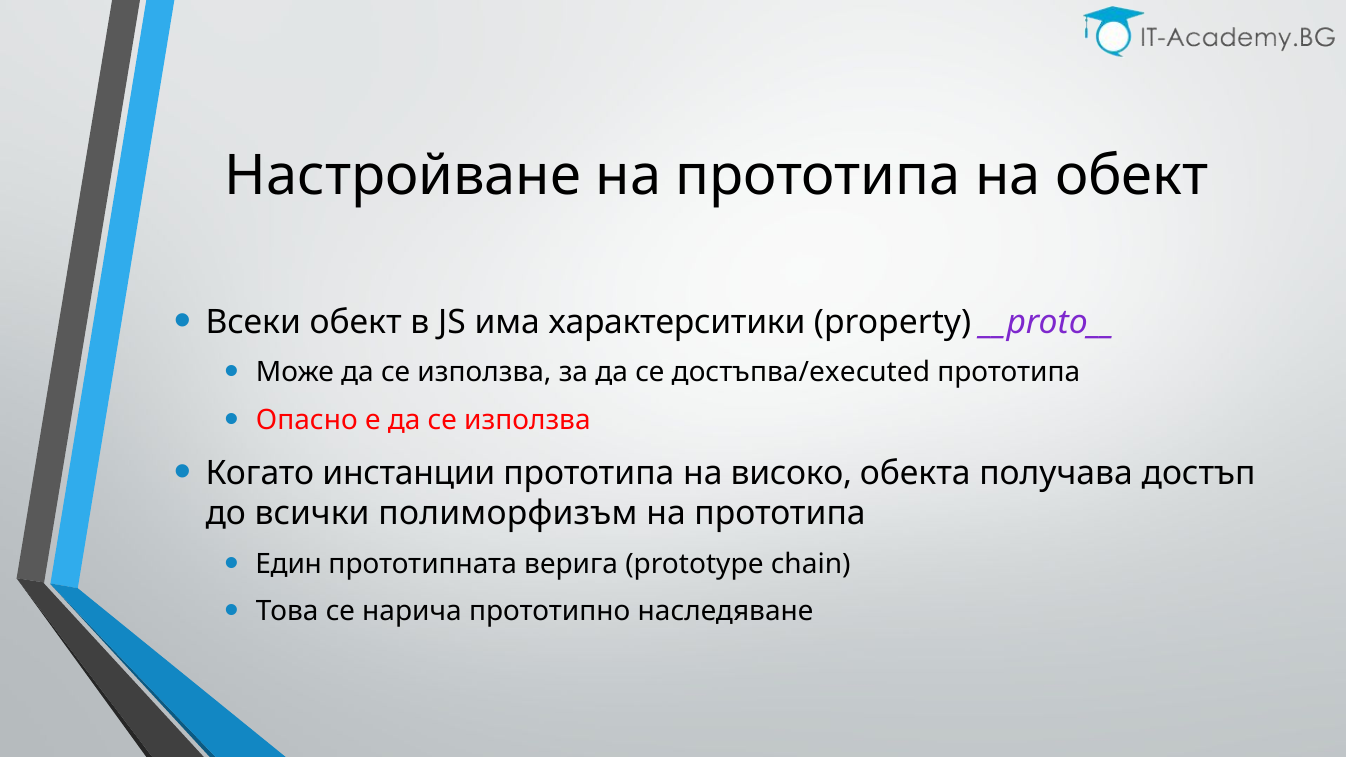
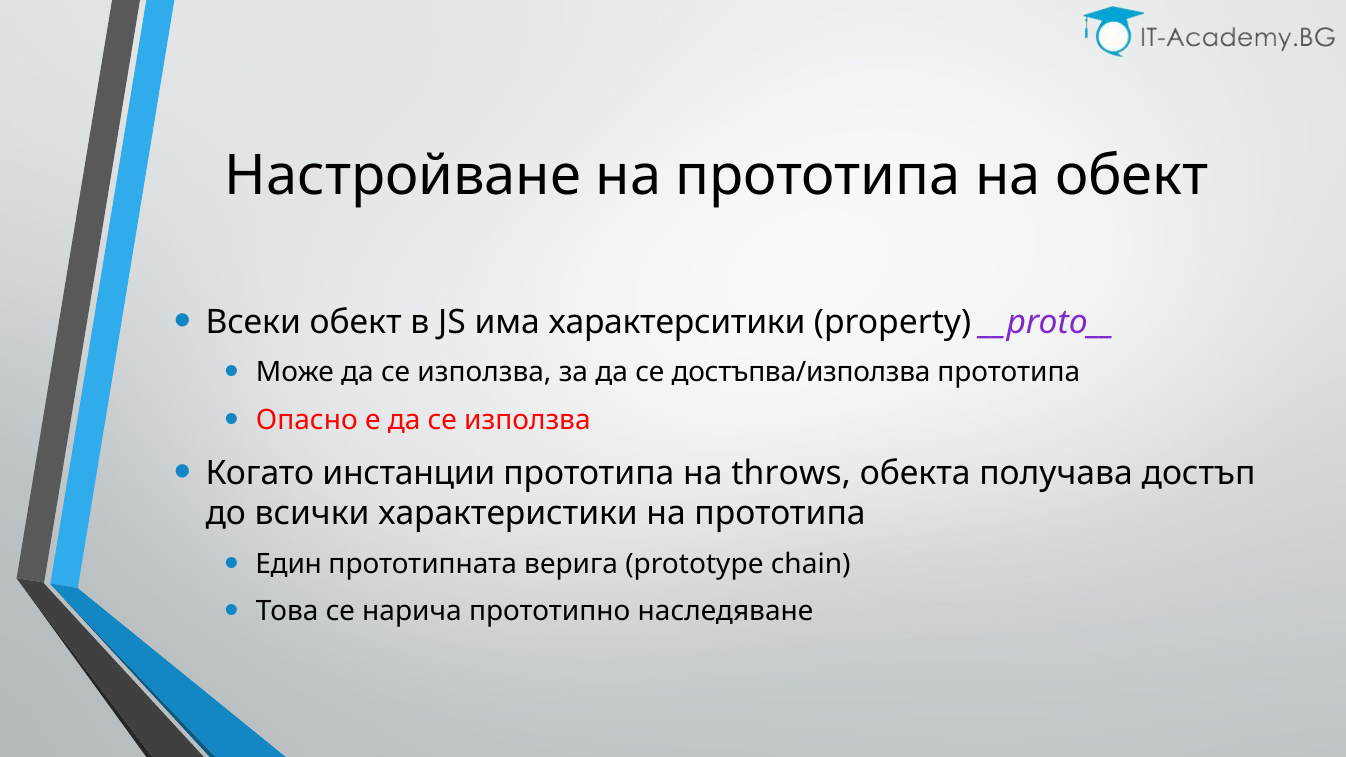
достъпва/executed: достъпва/executed -> достъпва/използва (801, 373)
високо: високо -> throws (791, 473)
полиморфизъм: полиморфизъм -> характеристики (508, 513)
